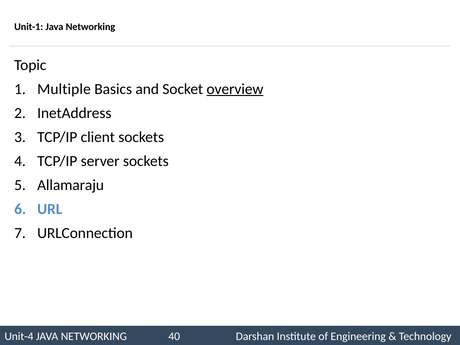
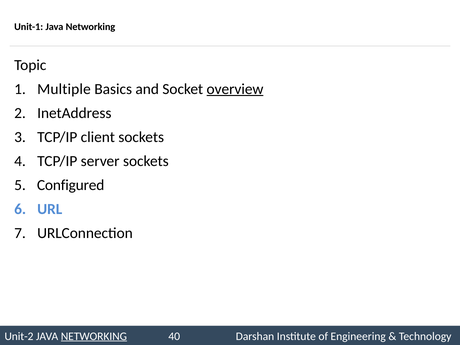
Allamaraju: Allamaraju -> Configured (71, 185)
Unit-4: Unit-4 -> Unit-2 (19, 336)
NETWORKING underline: none -> present (94, 336)
